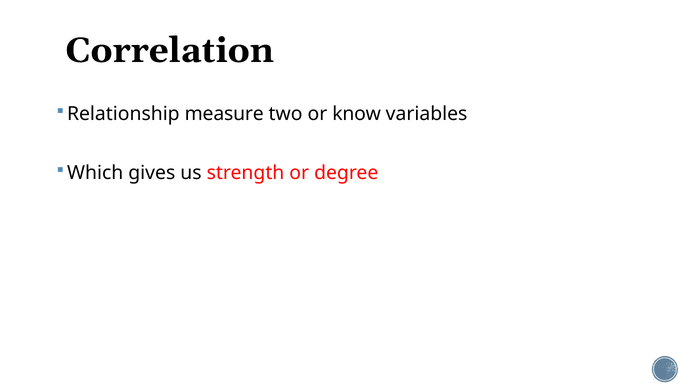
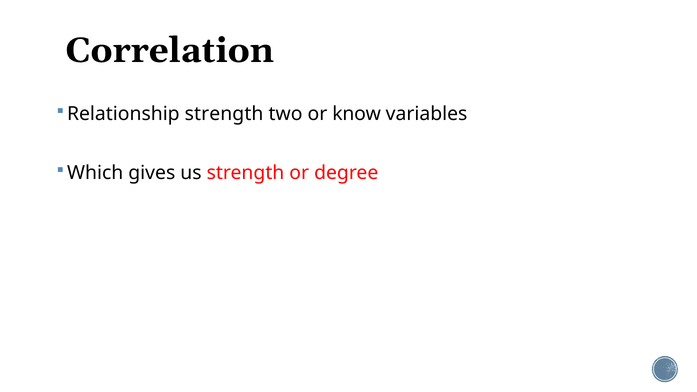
Relationship measure: measure -> strength (224, 114)
